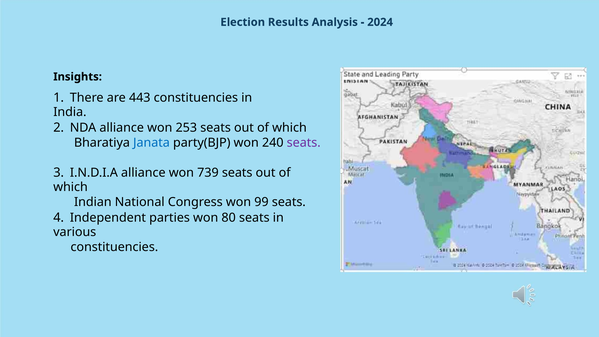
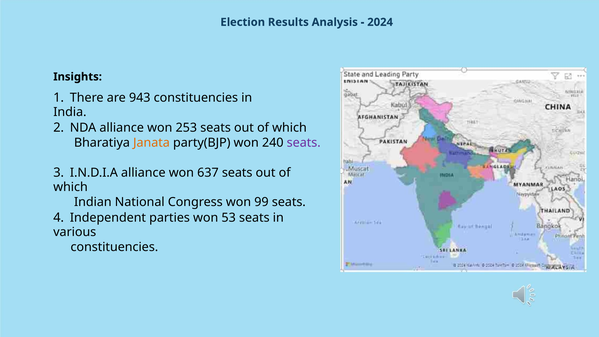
443: 443 -> 943 (140, 98)
Janata colour: blue -> orange (151, 143)
739: 739 -> 637 (208, 173)
80: 80 -> 53 (229, 218)
